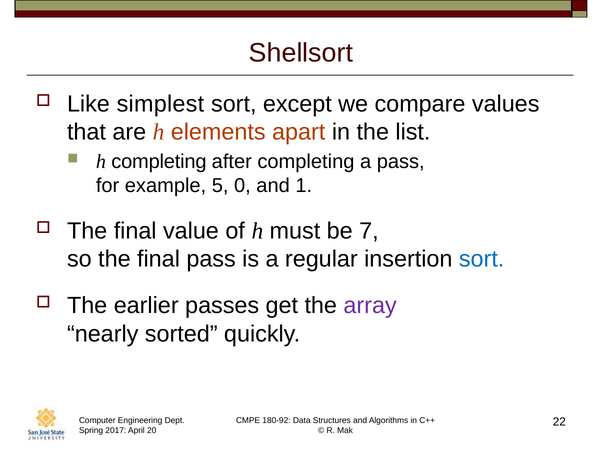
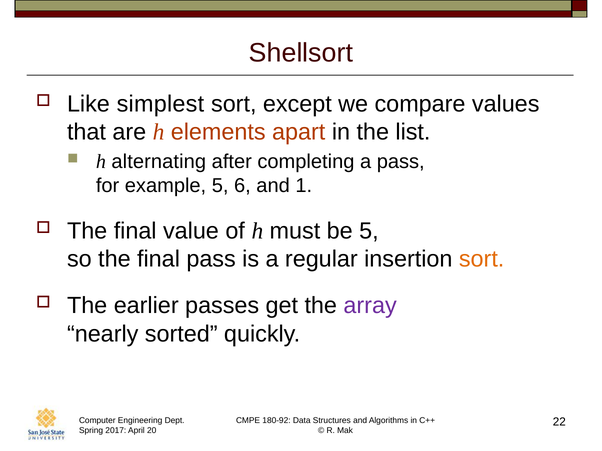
h completing: completing -> alternating (159, 162)
0: 0 -> 6 (242, 186)
be 7: 7 -> 5 (369, 231)
sort colour: blue -> orange (482, 259)
